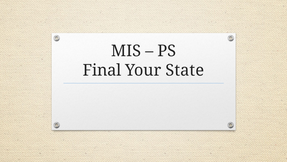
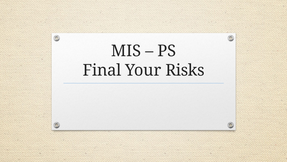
State: State -> Risks (185, 70)
